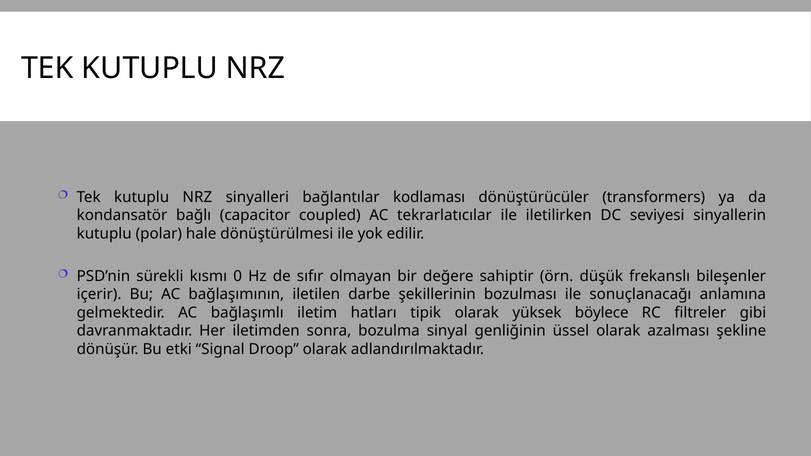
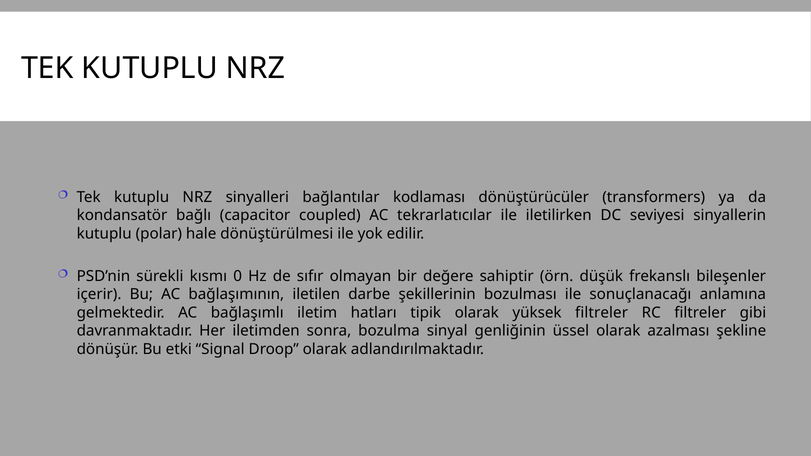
yüksek böylece: böylece -> filtreler (602, 313)
